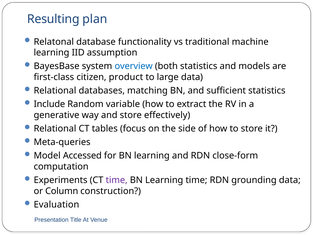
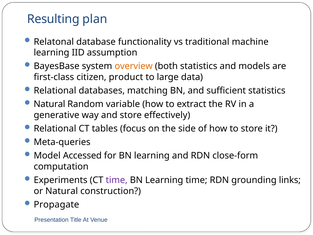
overview colour: blue -> orange (134, 66)
Include: Include -> Natural (49, 104)
grounding data: data -> links (290, 180)
or Column: Column -> Natural (62, 191)
Evaluation: Evaluation -> Propagate (56, 204)
